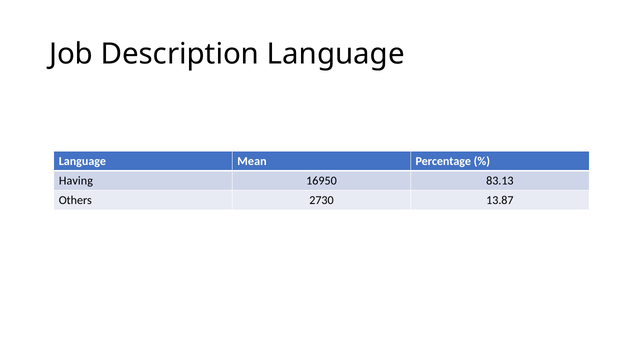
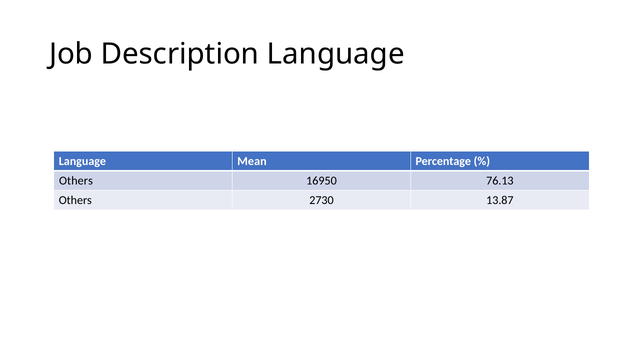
Having: Having -> Others (76, 181)
83.13: 83.13 -> 76.13 (500, 181)
